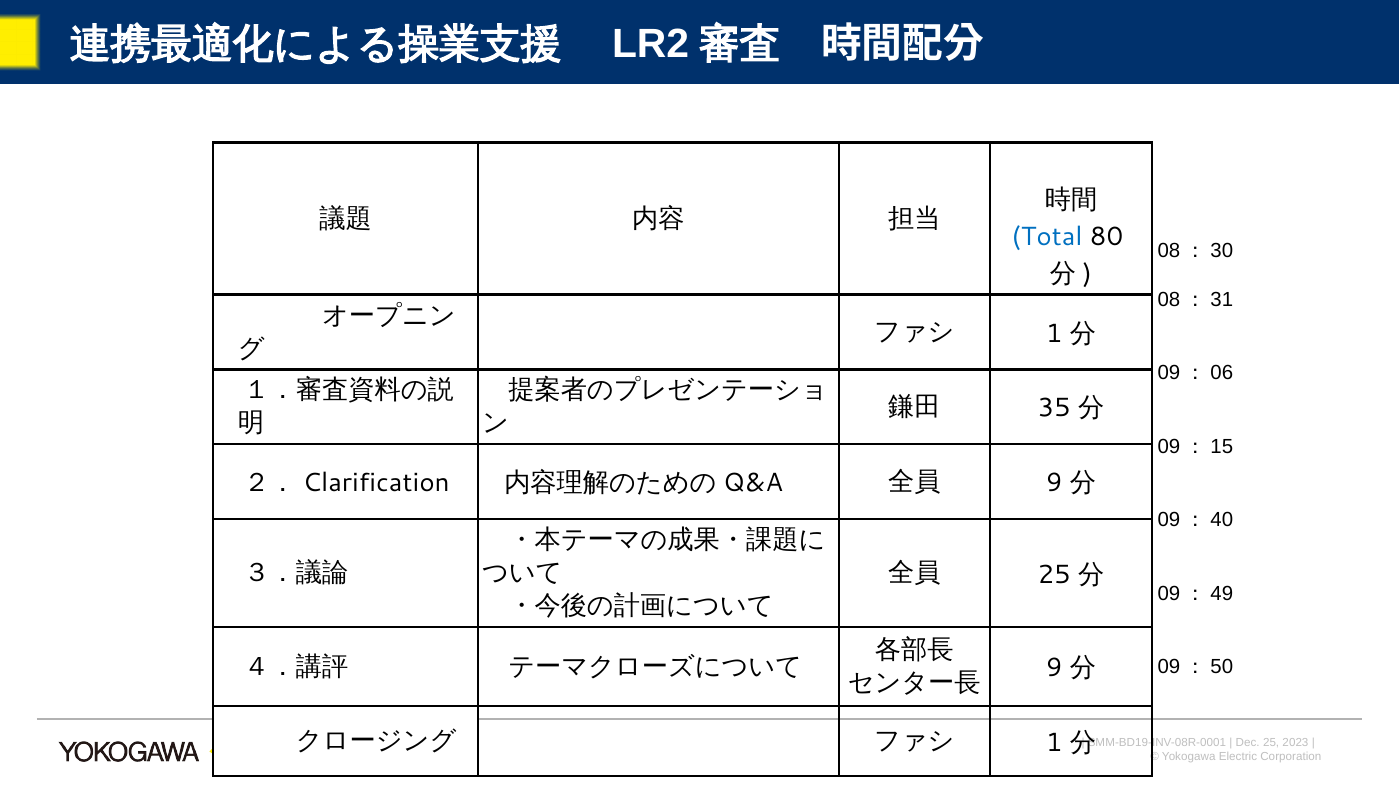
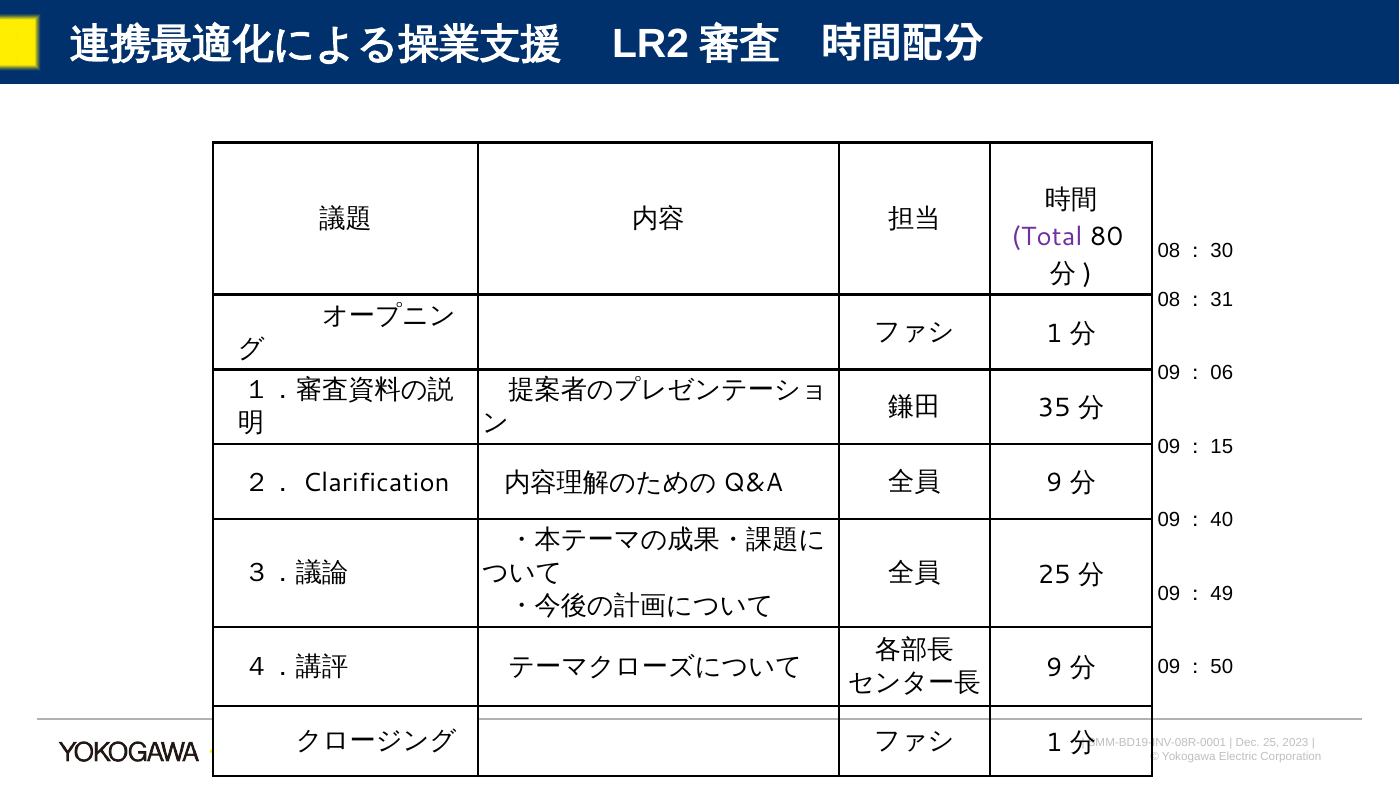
Total colour: blue -> purple (1047, 237)
